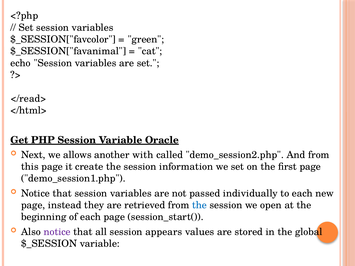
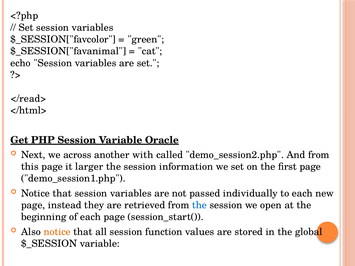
allows: allows -> across (77, 155)
create: create -> larger (89, 167)
notice colour: purple -> orange (57, 232)
appears: appears -> function (164, 232)
